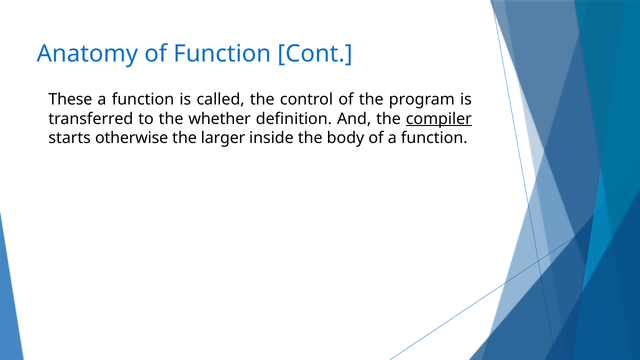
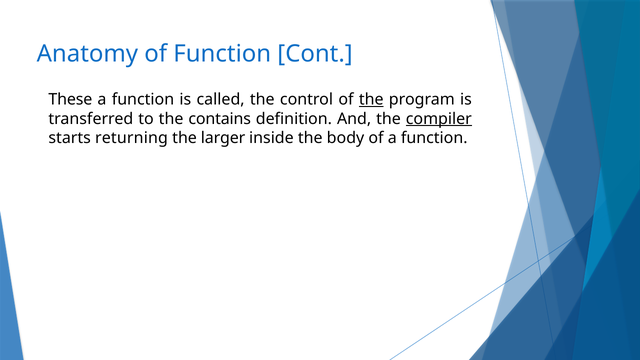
the underline: none -> present (371, 100)
whether: whether -> contains (220, 119)
otherwise: otherwise -> returning (131, 138)
